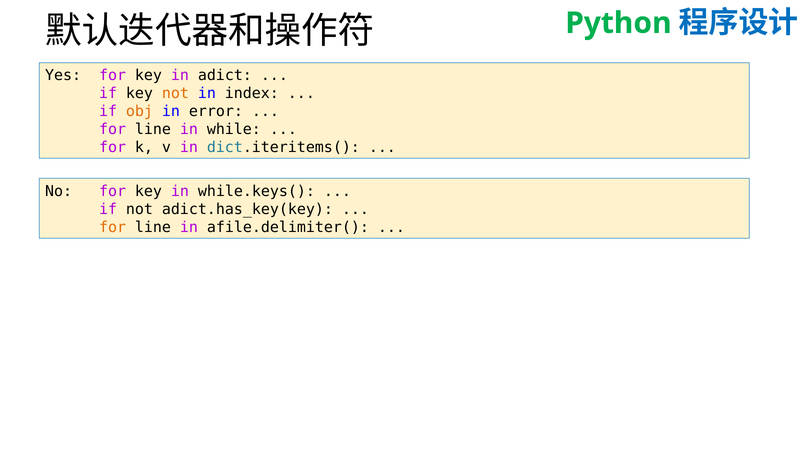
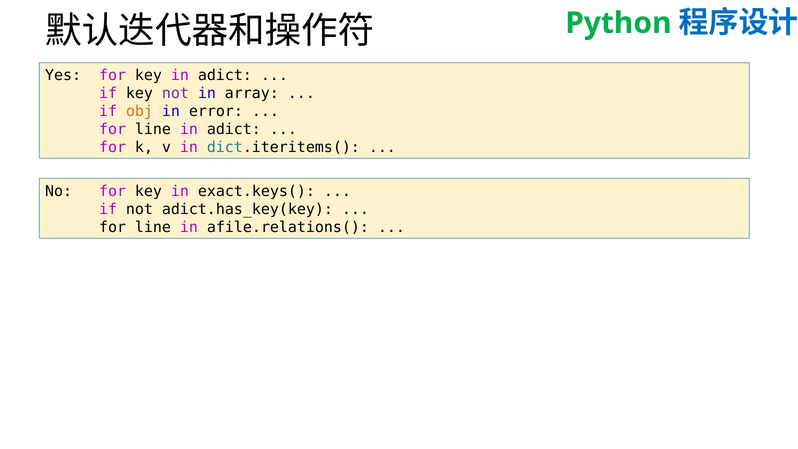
not colour: orange -> purple (175, 93)
index: index -> array (252, 93)
line in while: while -> adict (234, 129)
while.keys(: while.keys( -> exact.keys( (256, 191)
for colour: orange -> black (113, 227)
afile.delimiter(: afile.delimiter( -> afile.relations( (288, 227)
